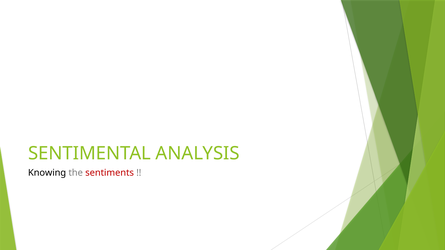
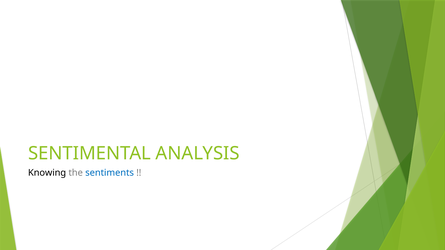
sentiments colour: red -> blue (110, 173)
